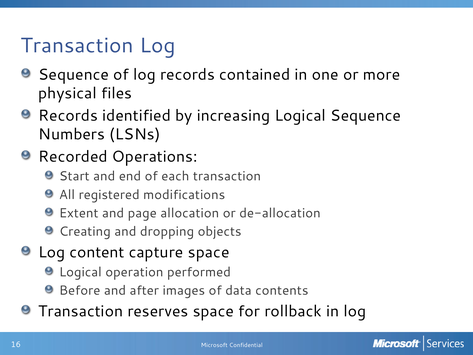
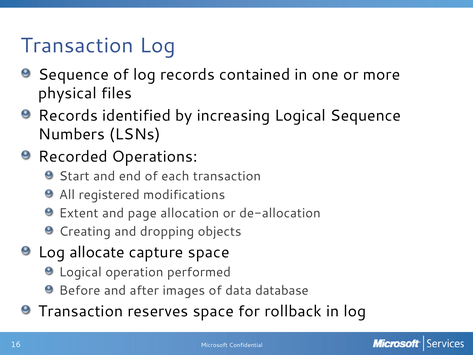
content: content -> allocate (97, 252)
contents: contents -> database (282, 290)
